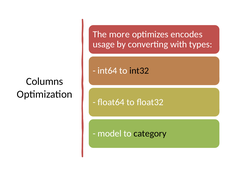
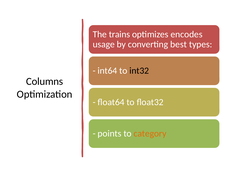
more: more -> trains (119, 34)
with: with -> best (179, 44)
model: model -> points (110, 134)
category colour: black -> orange (150, 134)
